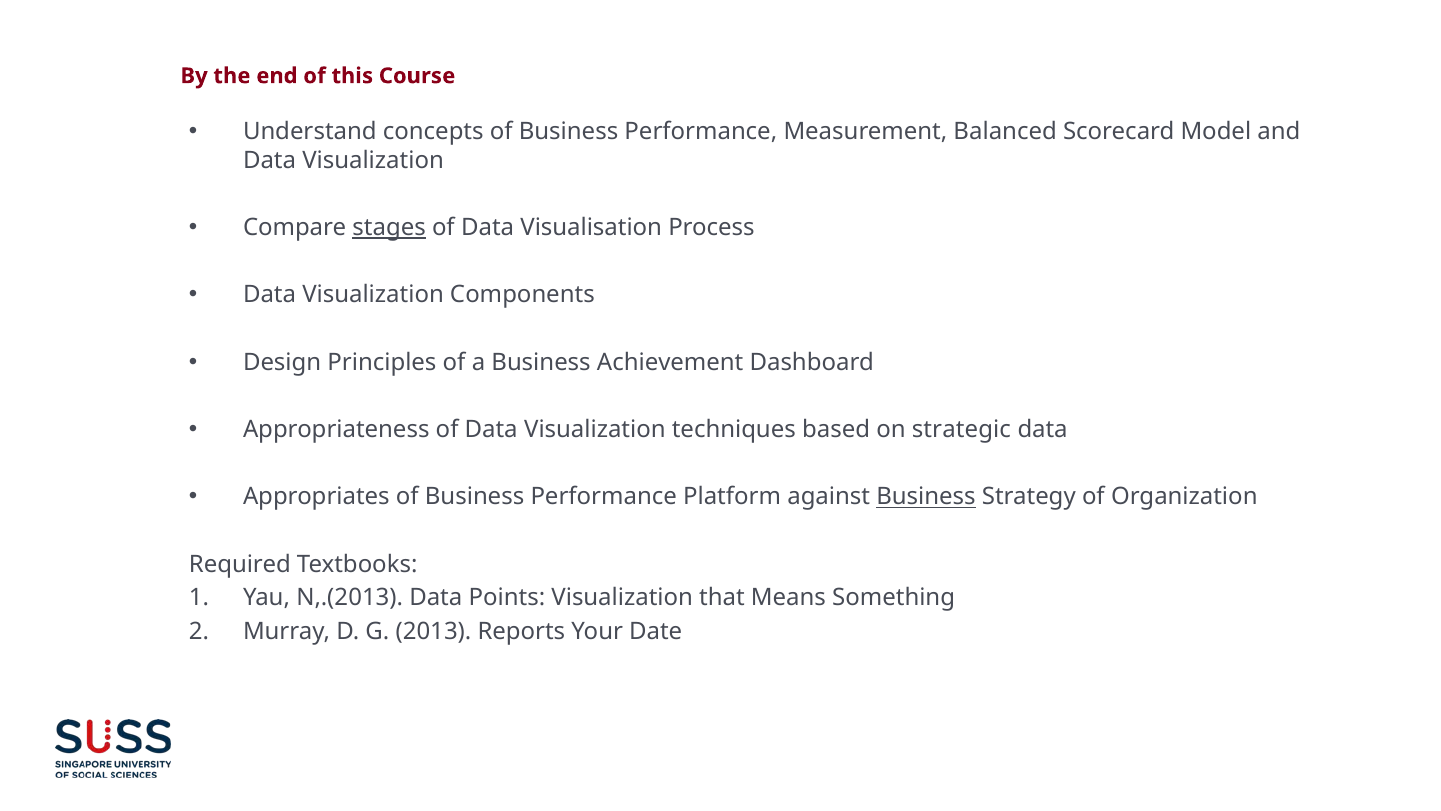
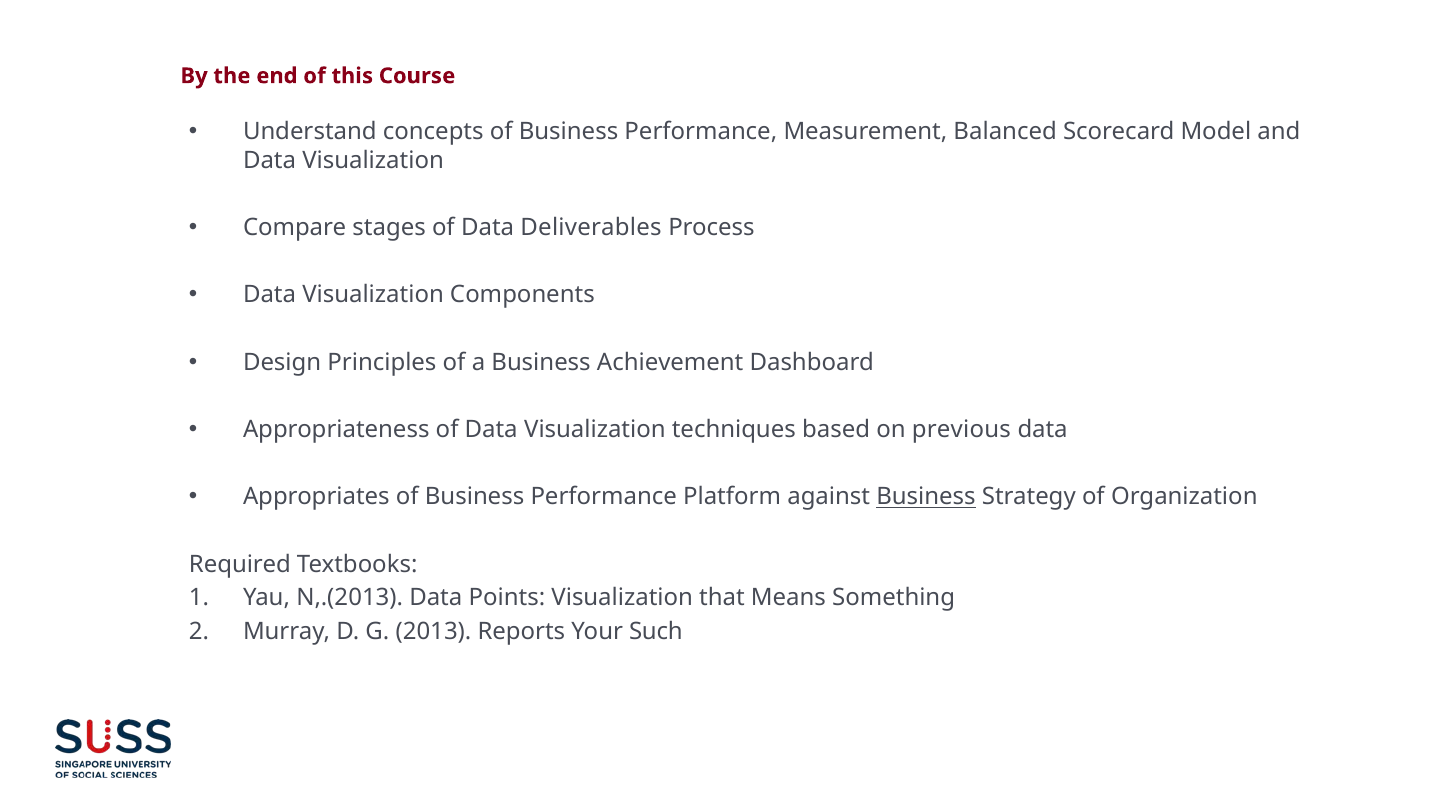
stages underline: present -> none (389, 228)
Visualisation: Visualisation -> Deliverables (591, 228)
strategic: strategic -> previous (961, 429)
Date: Date -> Such (656, 631)
